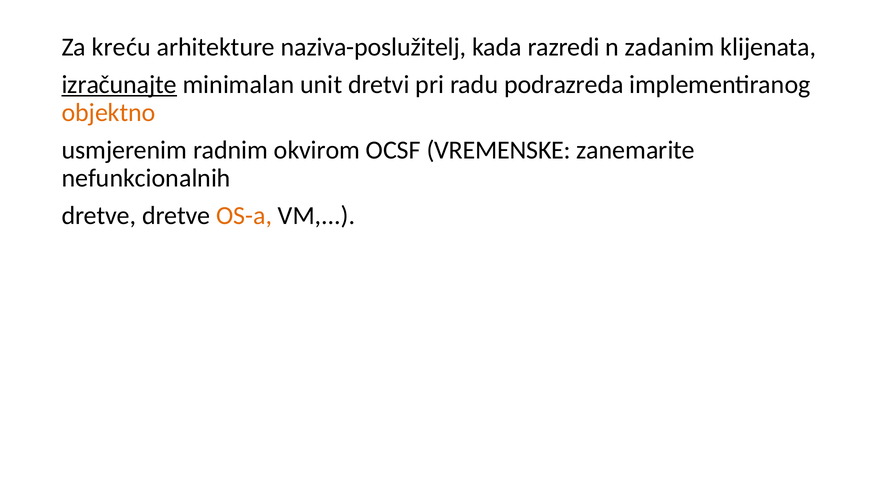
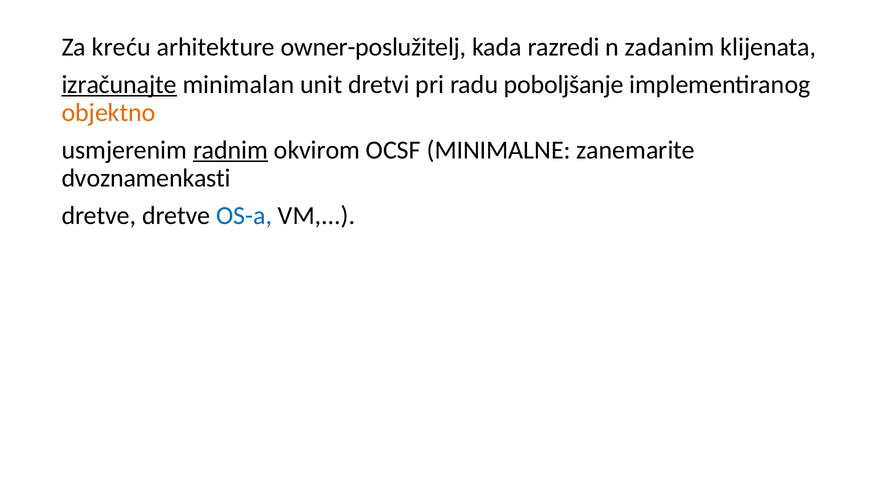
naziva-poslužitelj: naziva-poslužitelj -> owner-poslužitelj (374, 47)
podrazreda: podrazreda -> poboljšanje (564, 85)
radnim underline: none -> present (231, 150)
VREMENSKE: VREMENSKE -> MINIMALNE (499, 150)
nefunkcionalnih: nefunkcionalnih -> dvoznamenkasti (146, 178)
OS-a colour: orange -> blue (244, 216)
